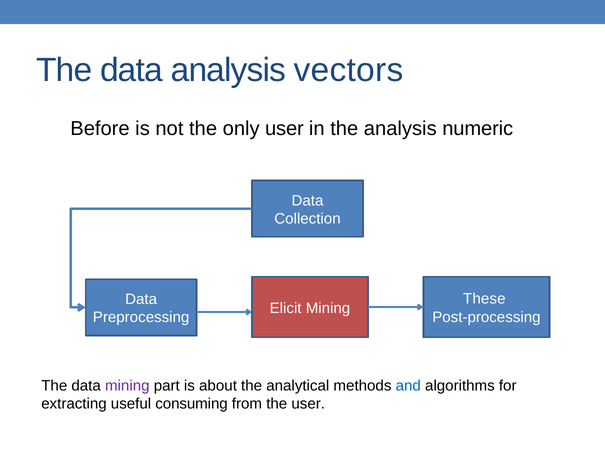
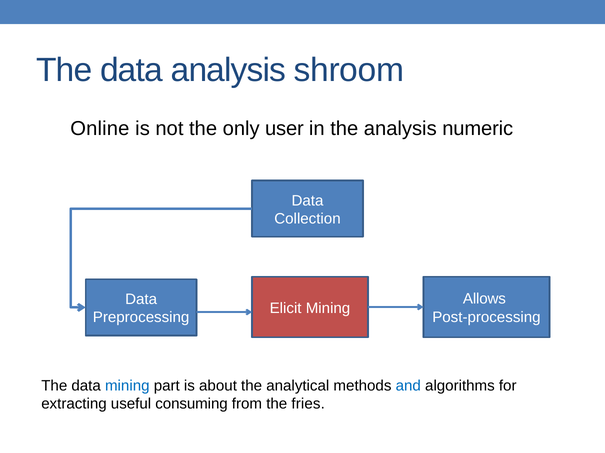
vectors: vectors -> shroom (349, 70)
Before: Before -> Online (100, 129)
These: These -> Allows (484, 300)
mining colour: purple -> blue (127, 386)
the user: user -> fries (308, 404)
